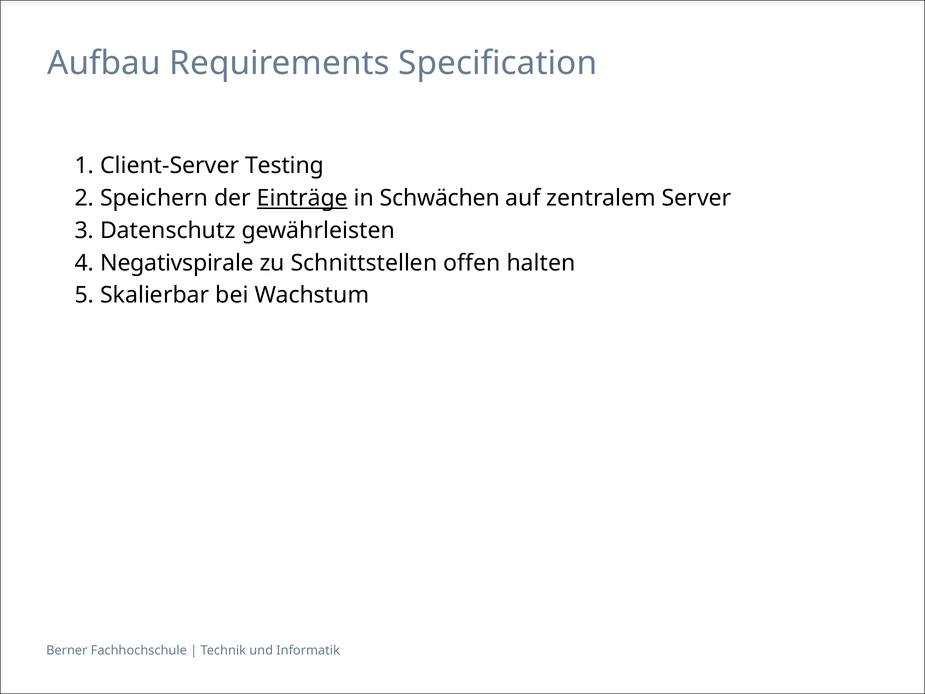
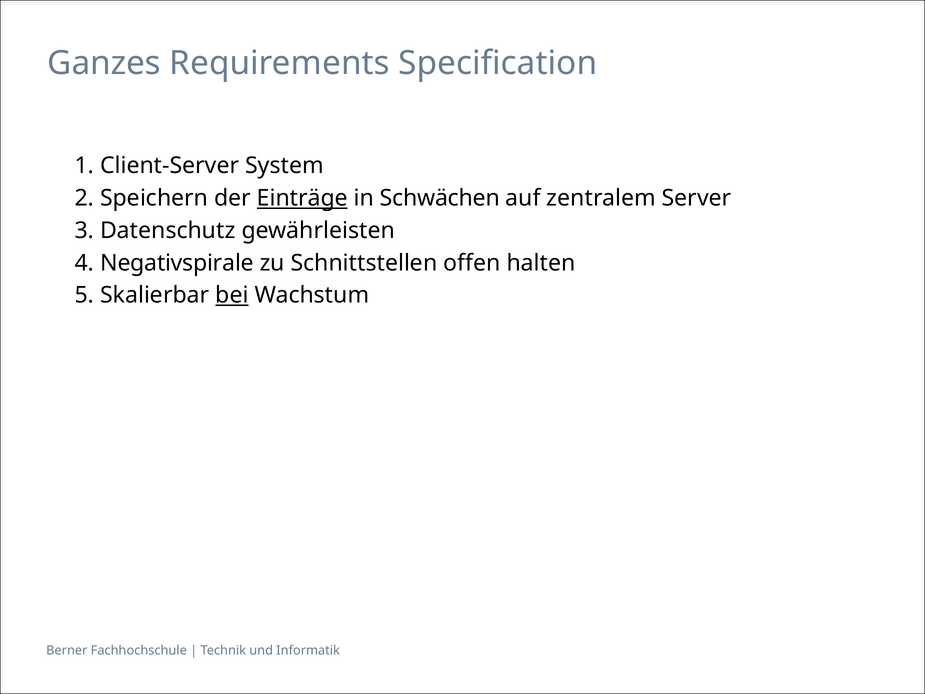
Aufbau: Aufbau -> Ganzes (104, 63)
Testing: Testing -> System (285, 166)
bei underline: none -> present (232, 295)
